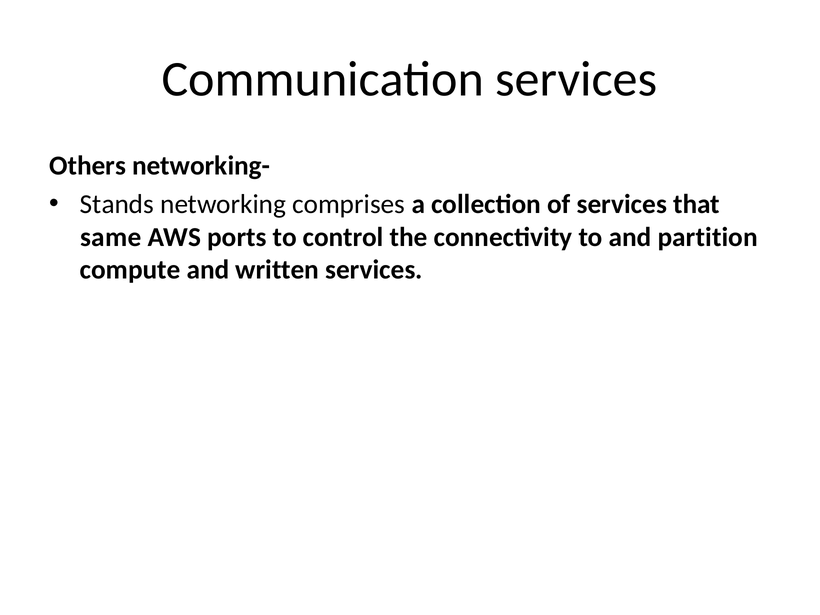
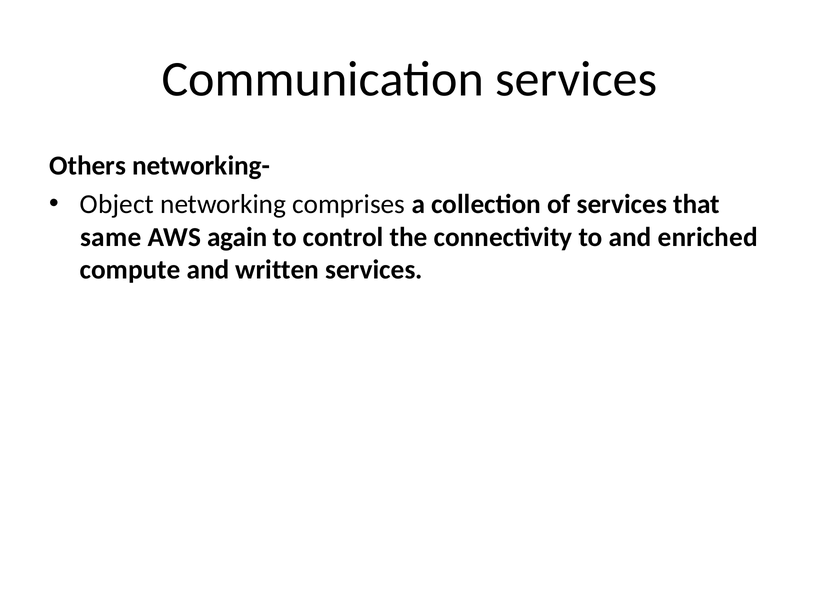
Stands: Stands -> Object (117, 204)
ports: ports -> again (237, 237)
partition: partition -> enriched (708, 237)
